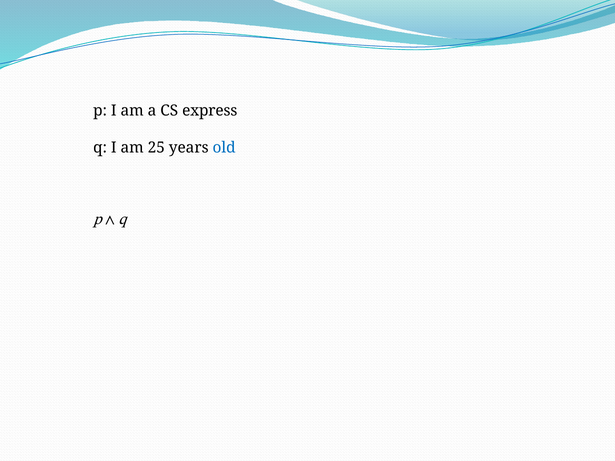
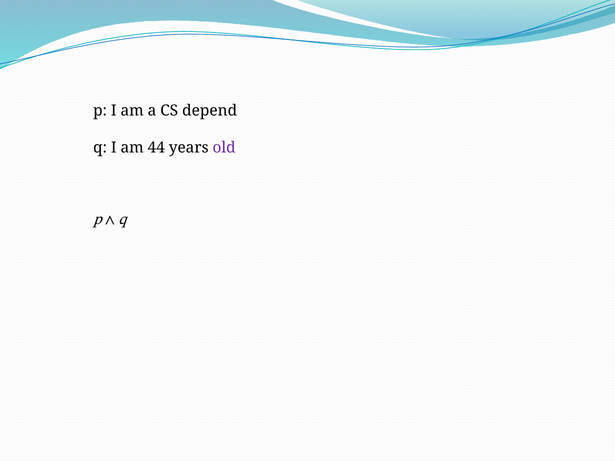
express: express -> depend (210, 111)
25: 25 -> 44 (156, 148)
old colour: blue -> purple (224, 148)
